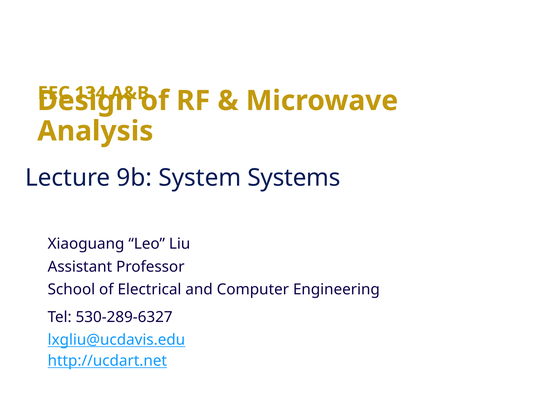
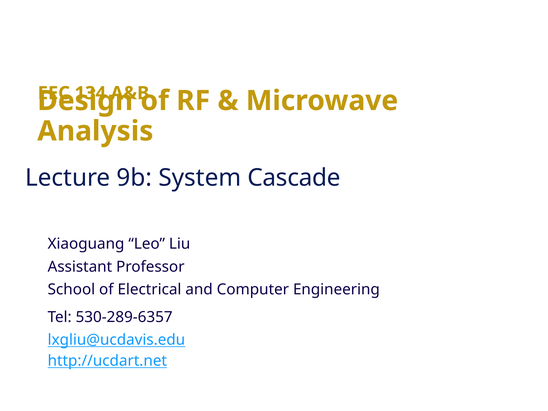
Systems: Systems -> Cascade (294, 178)
530-289-6327: 530-289-6327 -> 530-289-6357 (124, 317)
